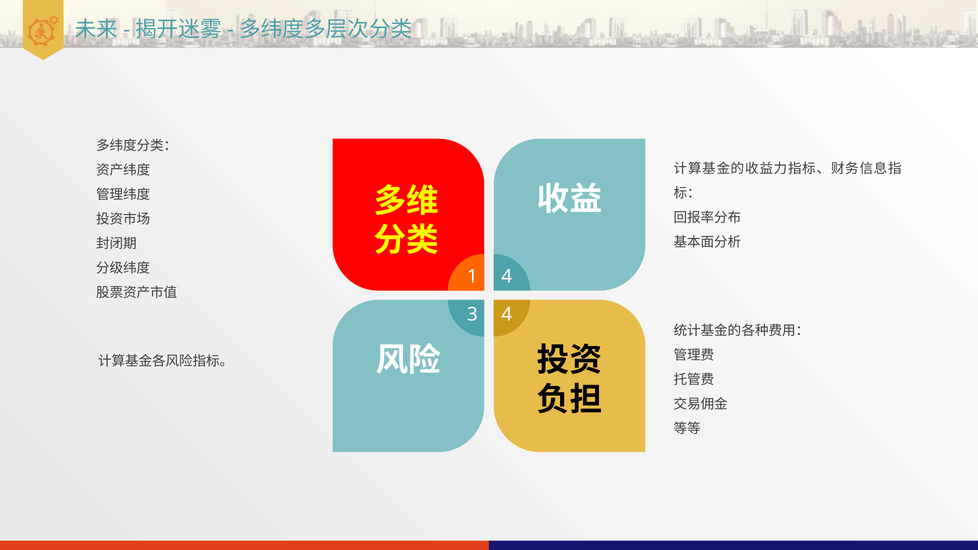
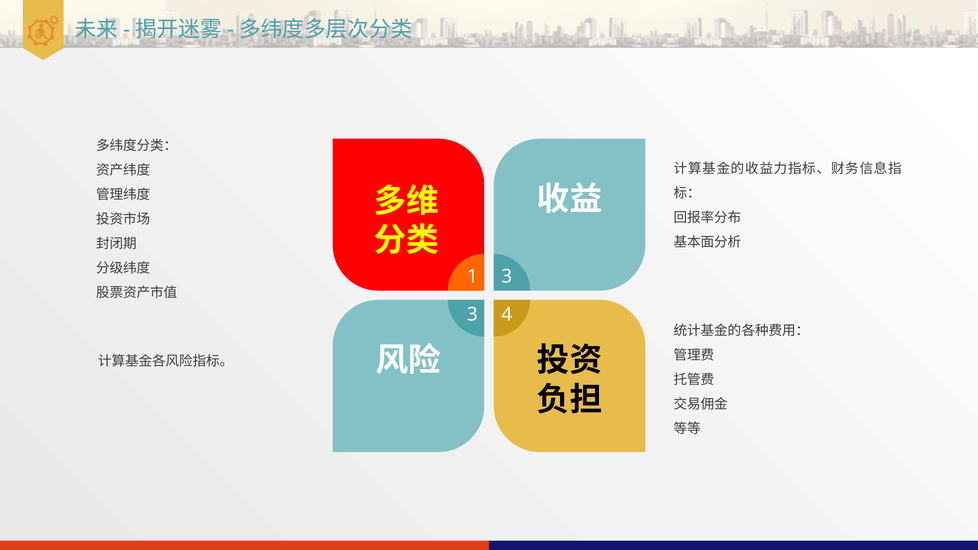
1 4: 4 -> 3 (507, 277)
